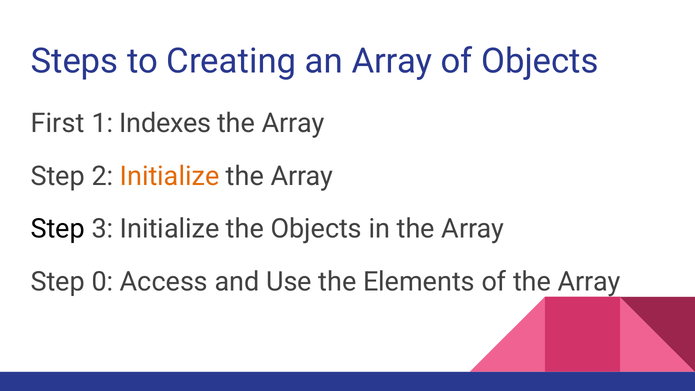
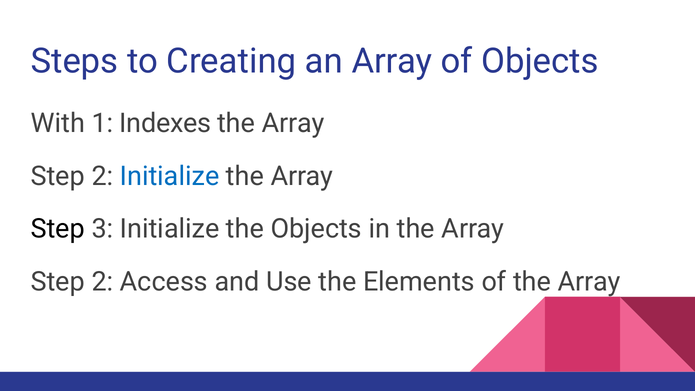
First: First -> With (58, 123)
Initialize colour: orange -> blue (170, 176)
0: 0 -> 2 (102, 282)
